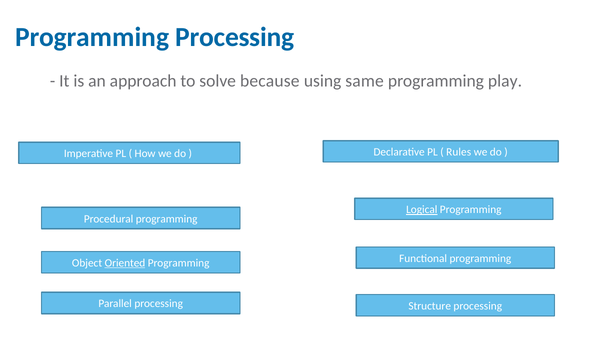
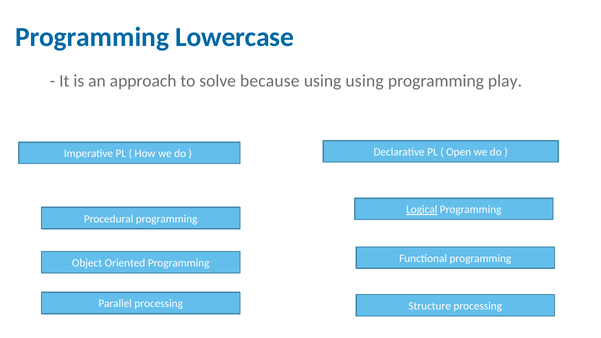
Programming Processing: Processing -> Lowercase (235, 37)
using same: same -> using (365, 81)
Rules: Rules -> Open (459, 152)
Oriented underline: present -> none (125, 263)
